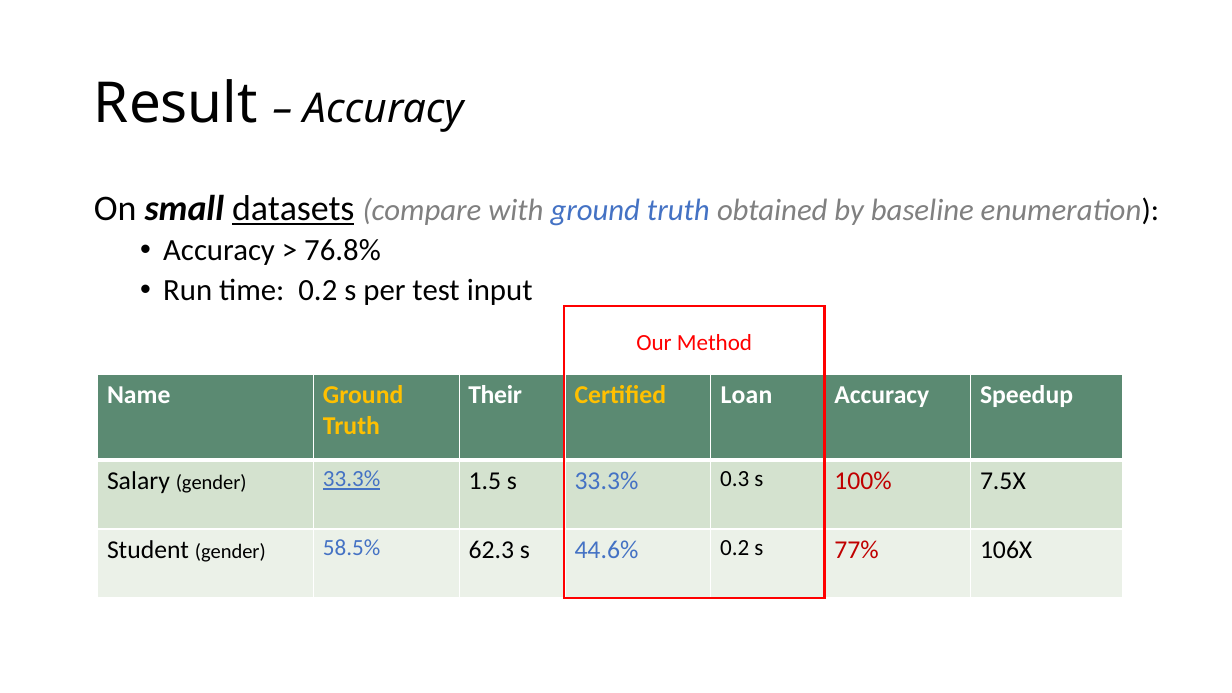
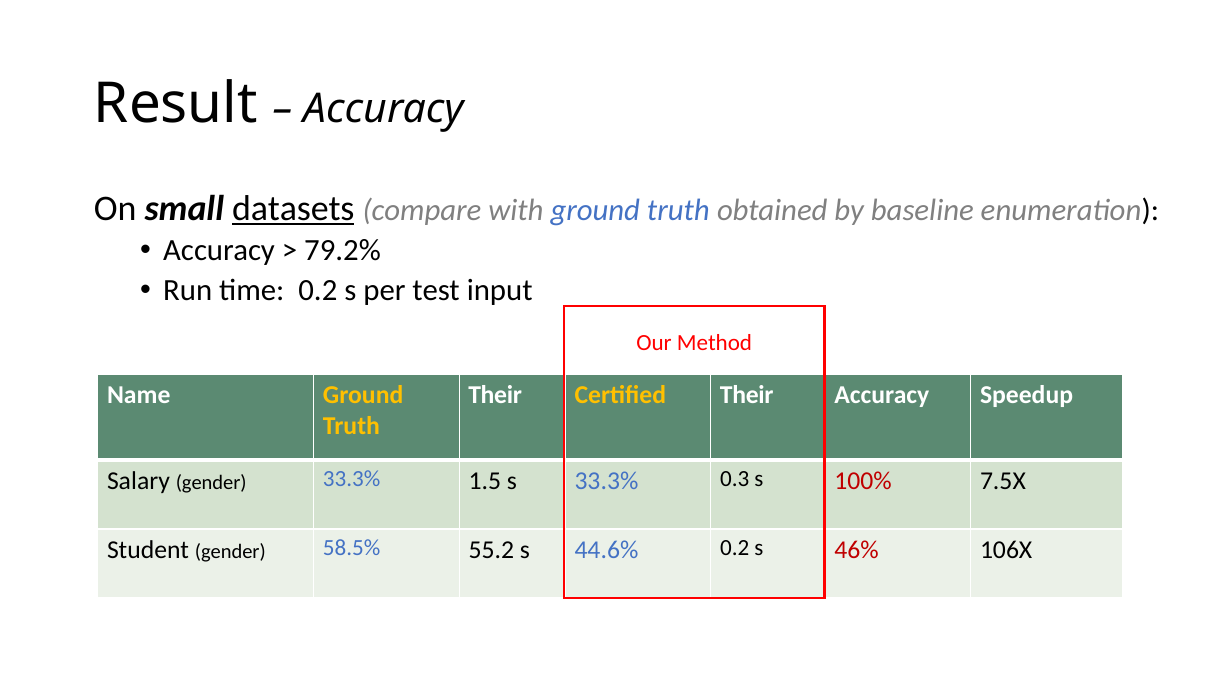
76.8%: 76.8% -> 79.2% (343, 251)
Certified Loan: Loan -> Their (747, 395)
33.3% underline: present -> none (352, 479)
62.3: 62.3 -> 55.2 (491, 550)
77%: 77% -> 46% (857, 550)
